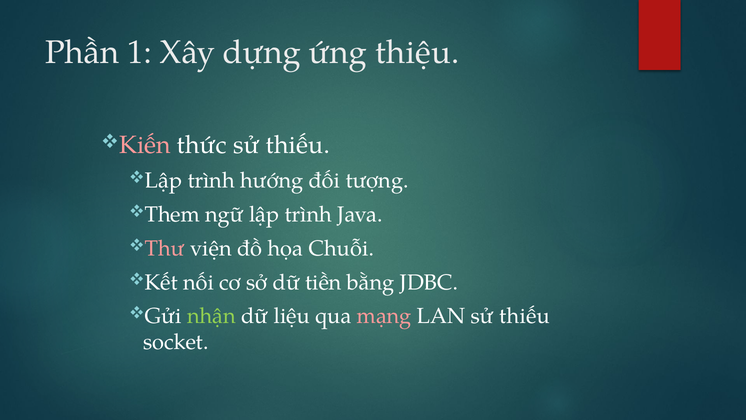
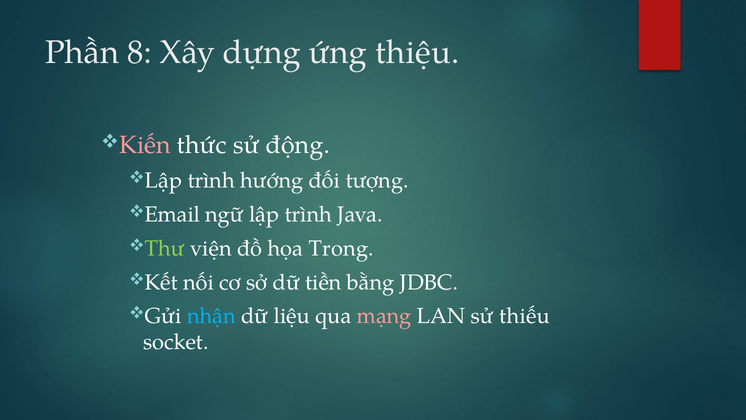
1: 1 -> 8 (140, 52)
thức sử thiếu: thiếu -> động (298, 145)
Them: Them -> Email (172, 214)
Thư colour: pink -> light green (165, 248)
Chuỗi: Chuỗi -> Trong (341, 248)
nhận colour: light green -> light blue (211, 316)
